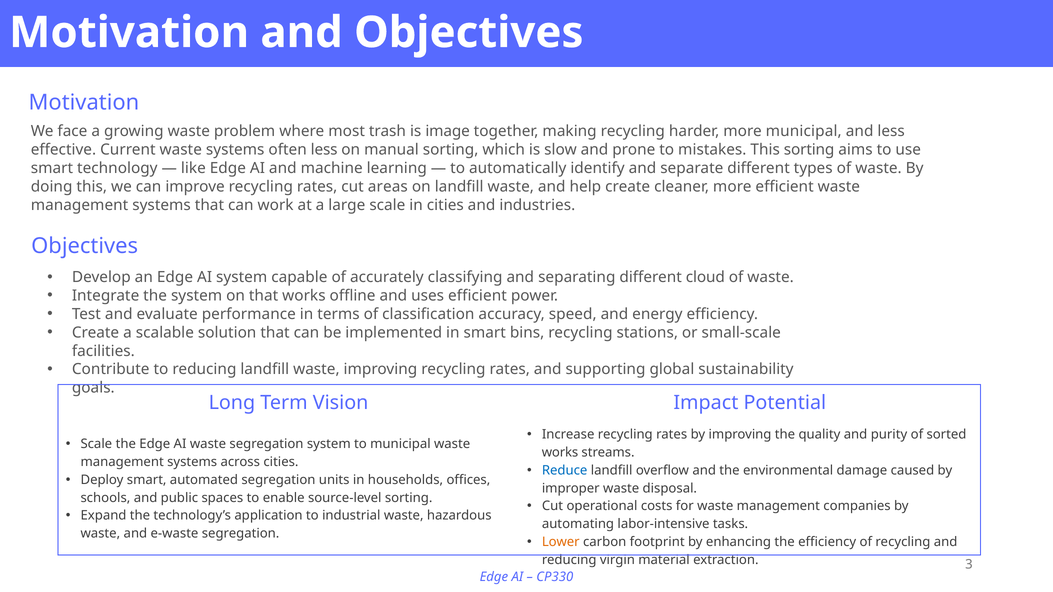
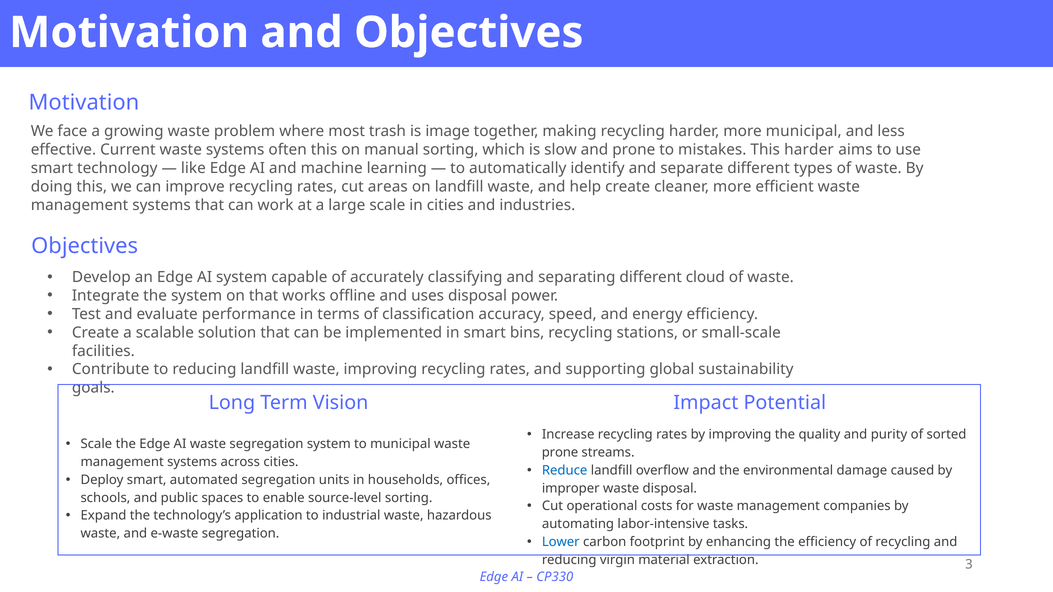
often less: less -> this (324, 150)
This sorting: sorting -> harder (809, 150)
uses efficient: efficient -> disposal (478, 296)
works: works -> prone (560, 453)
Lower colour: orange -> blue (561, 542)
